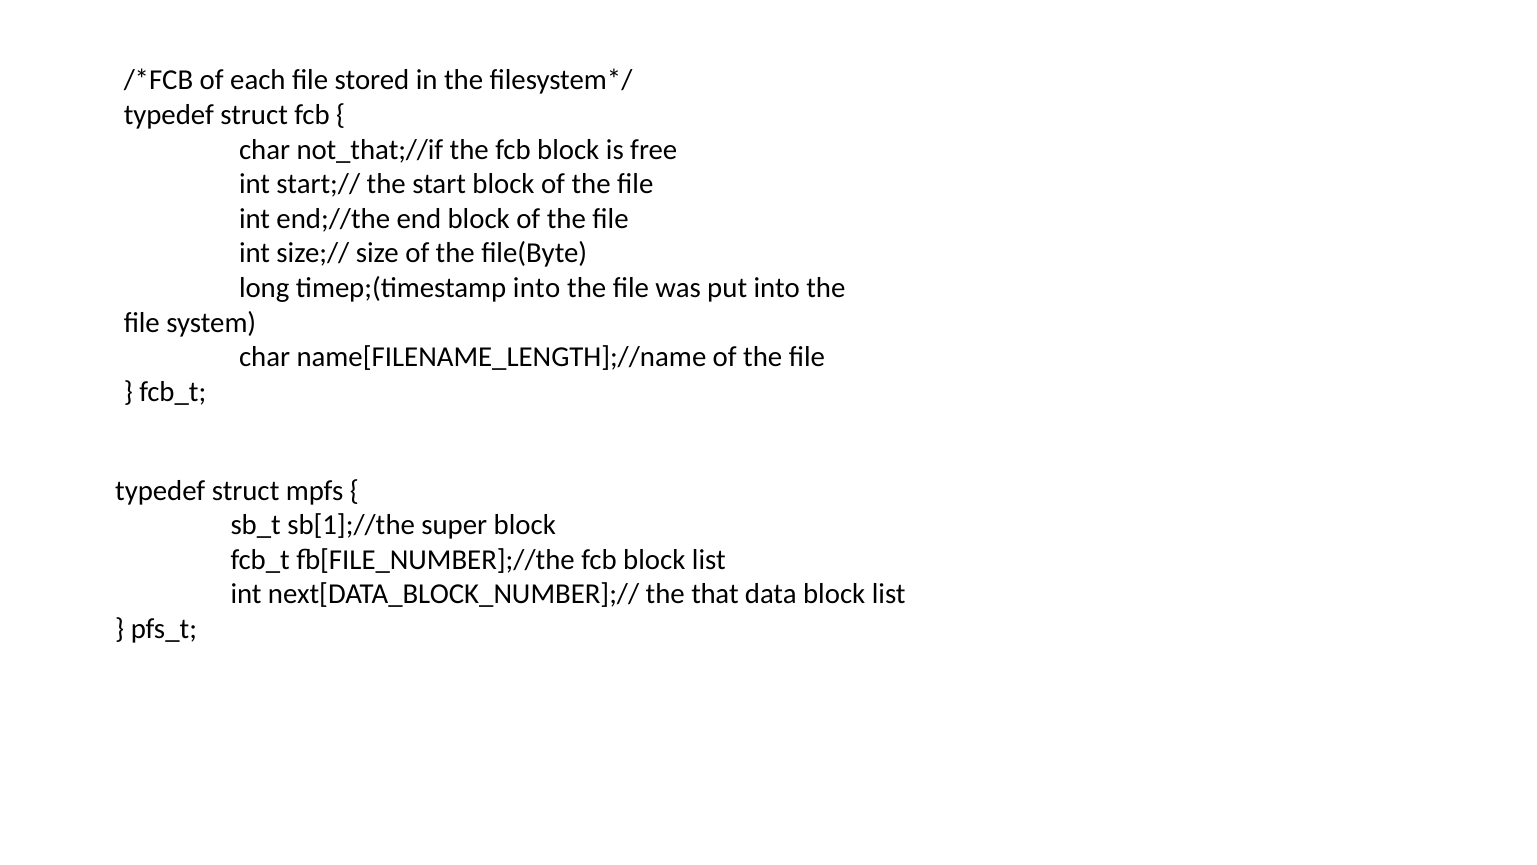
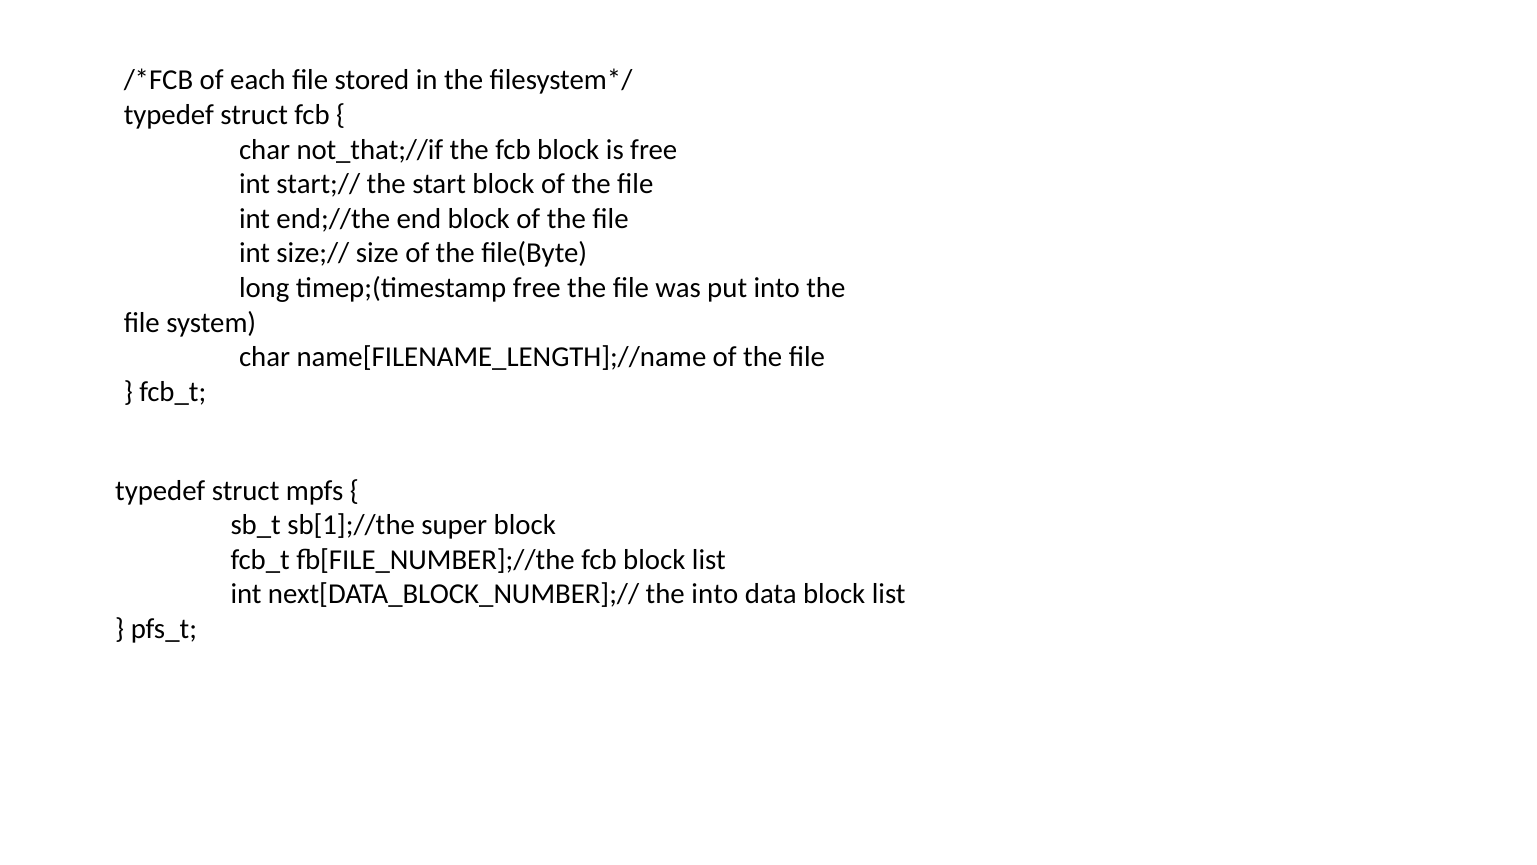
timep;(timestamp into: into -> free (537, 288)
the that: that -> into (715, 594)
